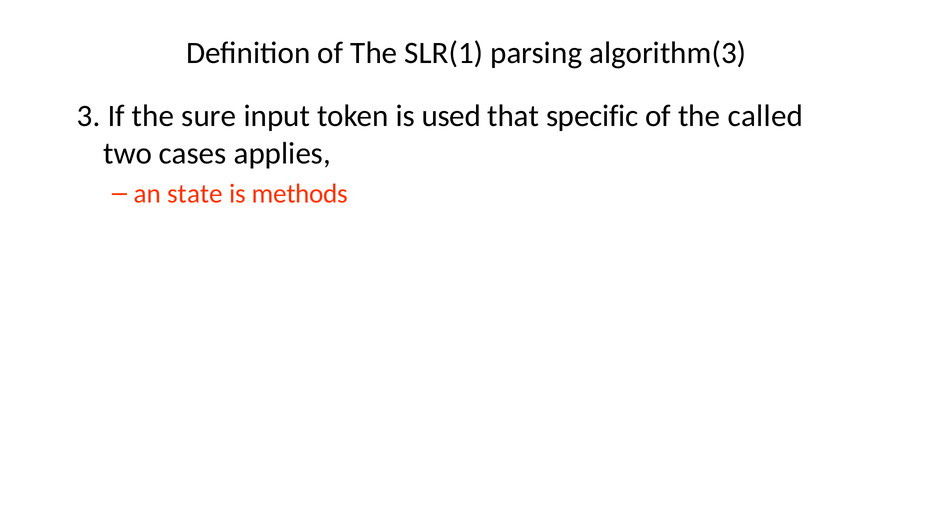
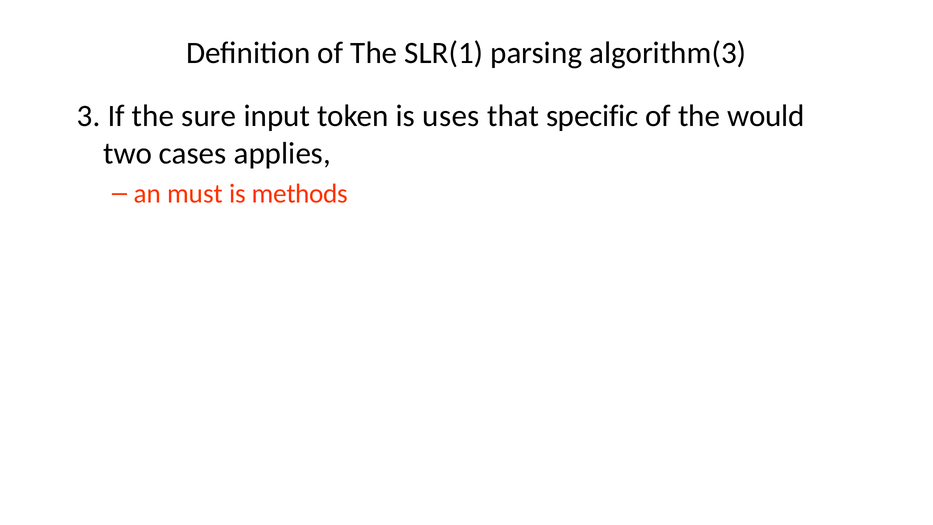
used: used -> uses (451, 116)
called: called -> would (766, 116)
state: state -> must (195, 193)
